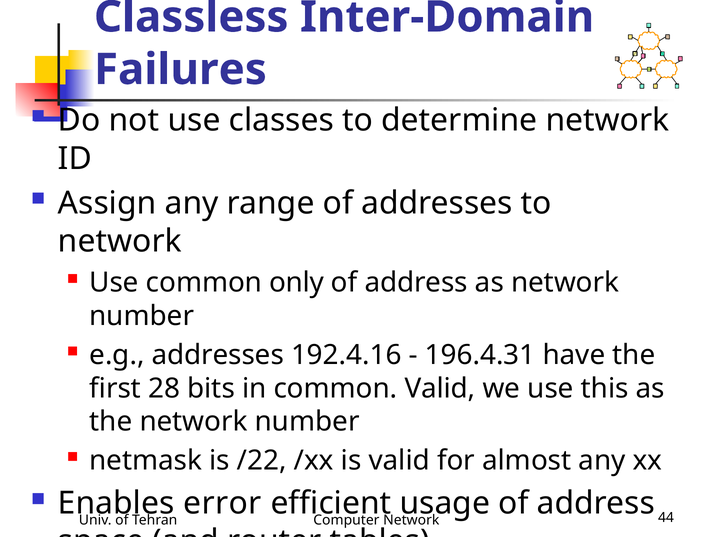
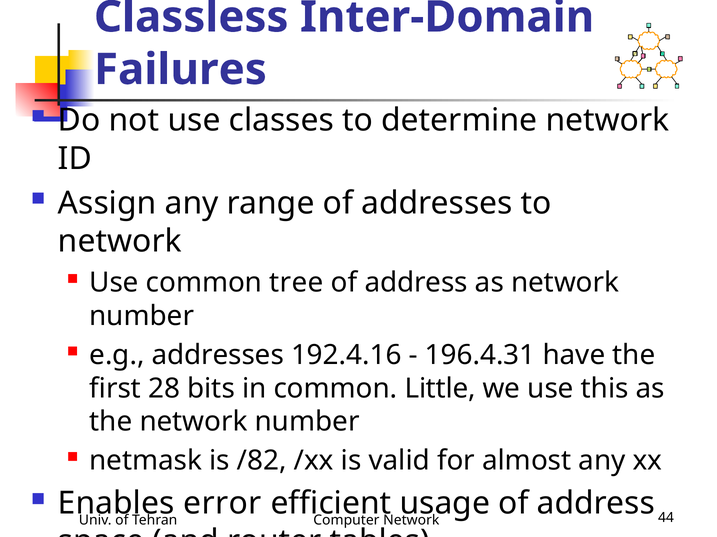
only: only -> tree (296, 283)
common Valid: Valid -> Little (440, 389)
/22: /22 -> /82 (262, 461)
